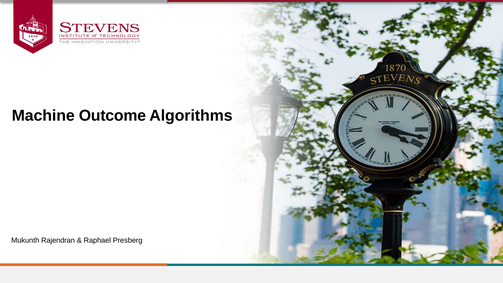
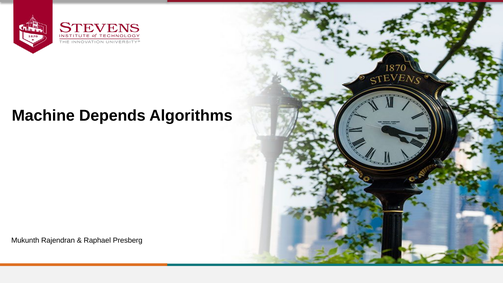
Outcome: Outcome -> Depends (112, 116)
